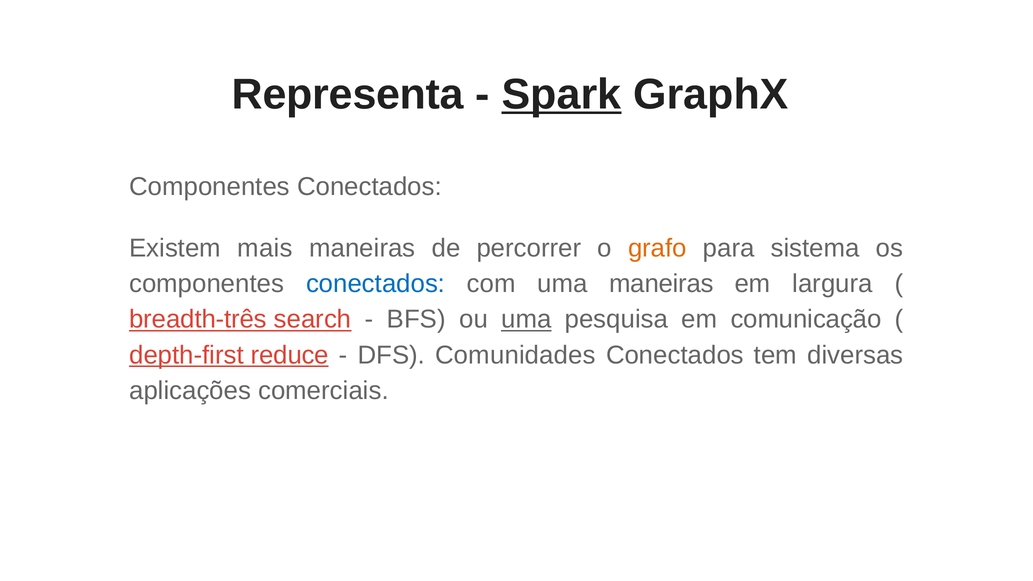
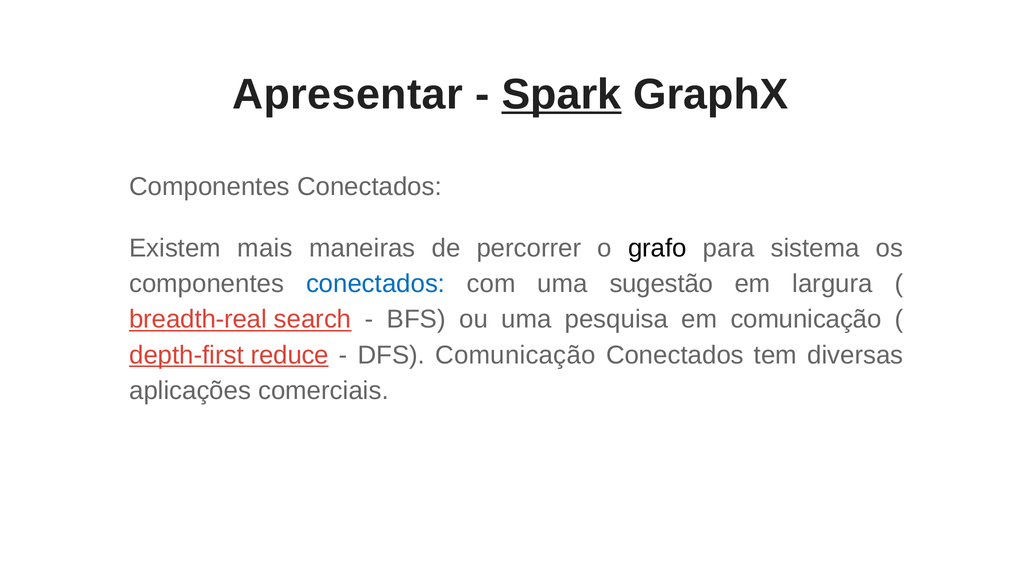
Representa: Representa -> Apresentar (348, 94)
grafo colour: orange -> black (657, 248)
uma maneiras: maneiras -> sugestão (661, 284)
breadth-três: breadth-três -> breadth-real (198, 319)
uma underline: present -> none (526, 319)
DFS Comunidades: Comunidades -> Comunicação (515, 355)
